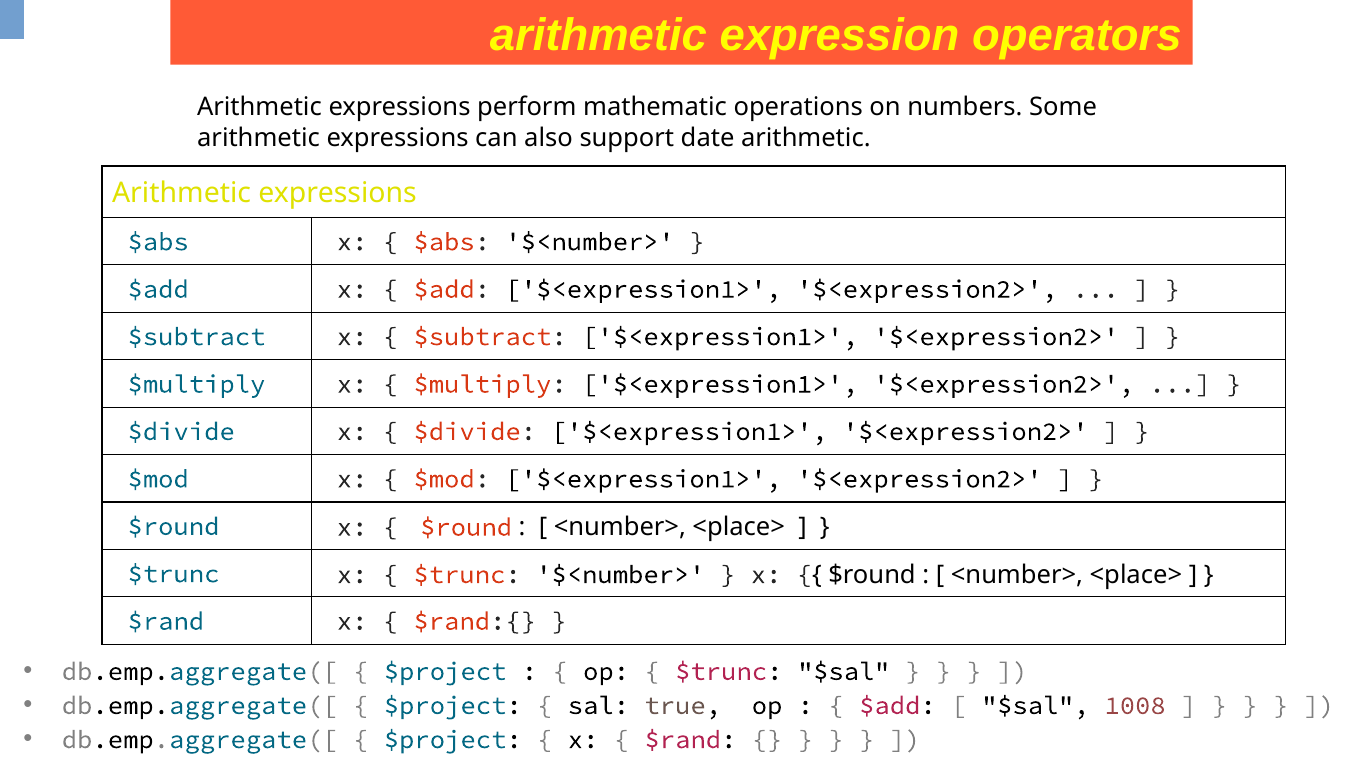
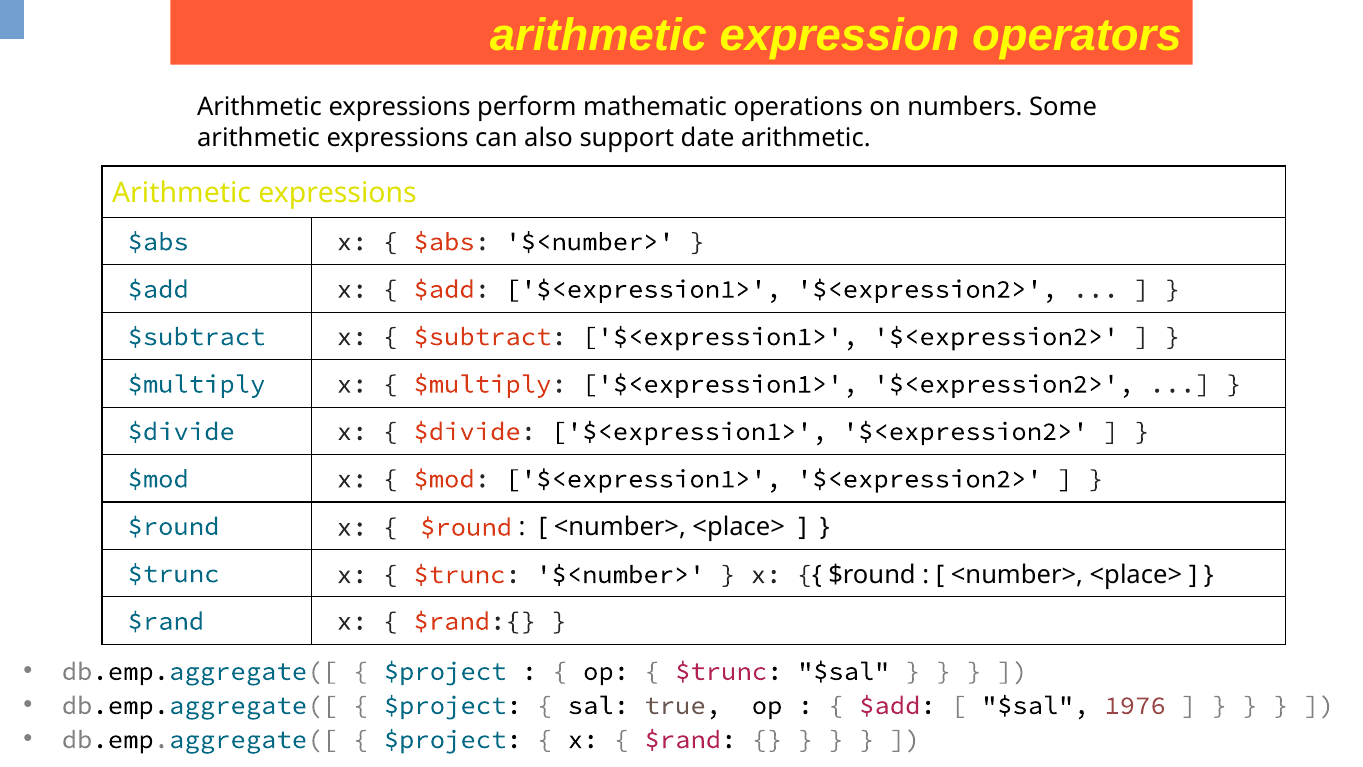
1008: 1008 -> 1976 (1135, 705)
